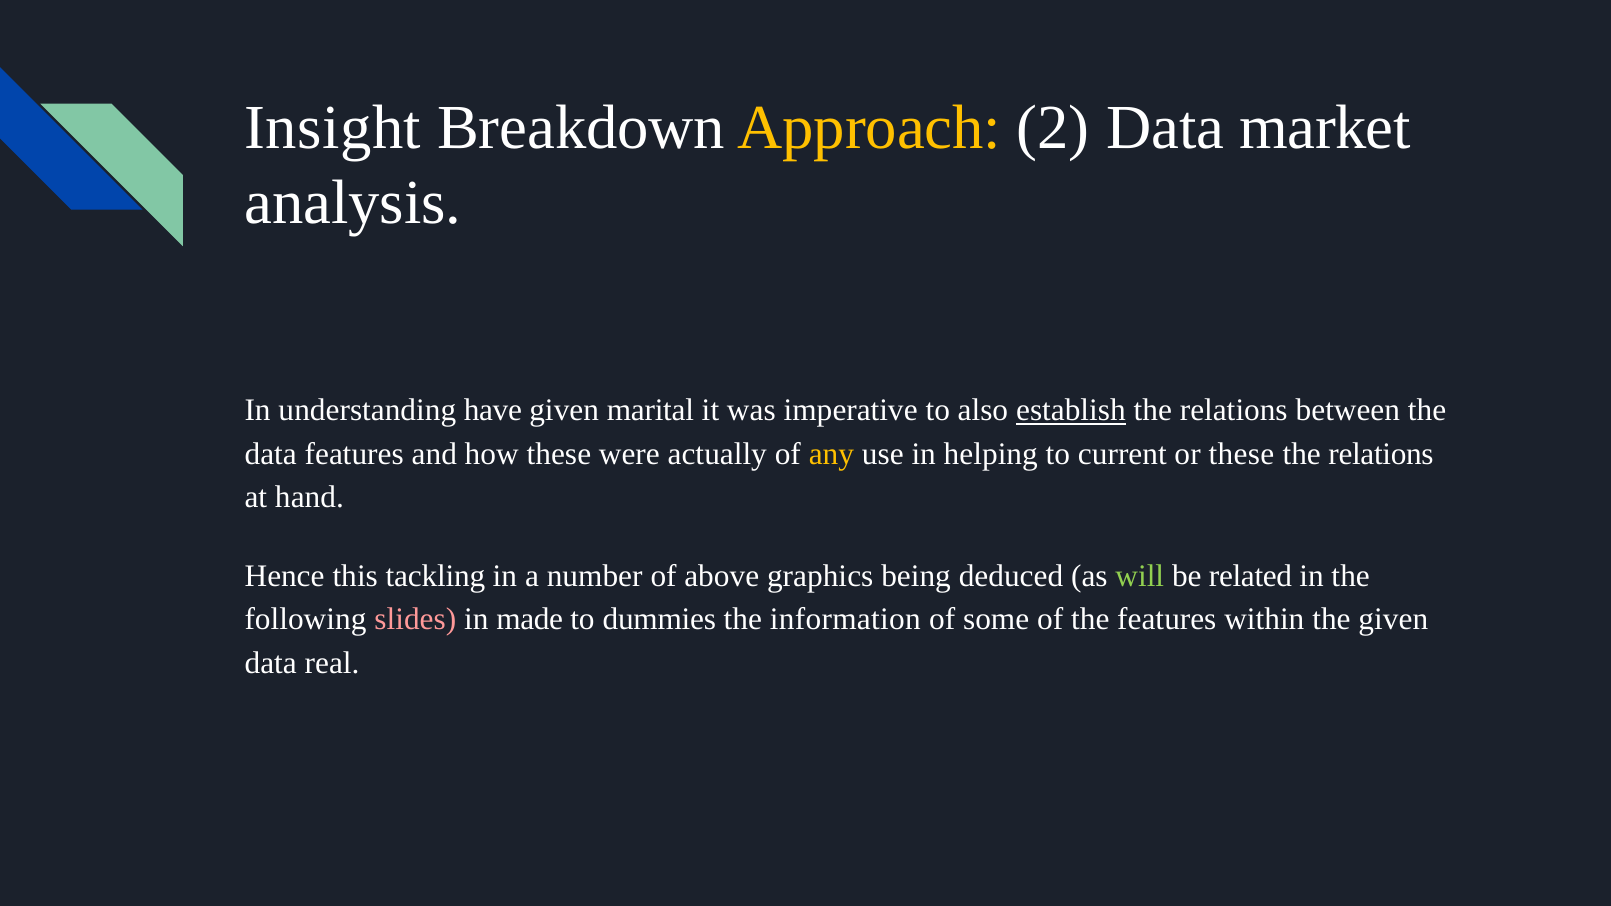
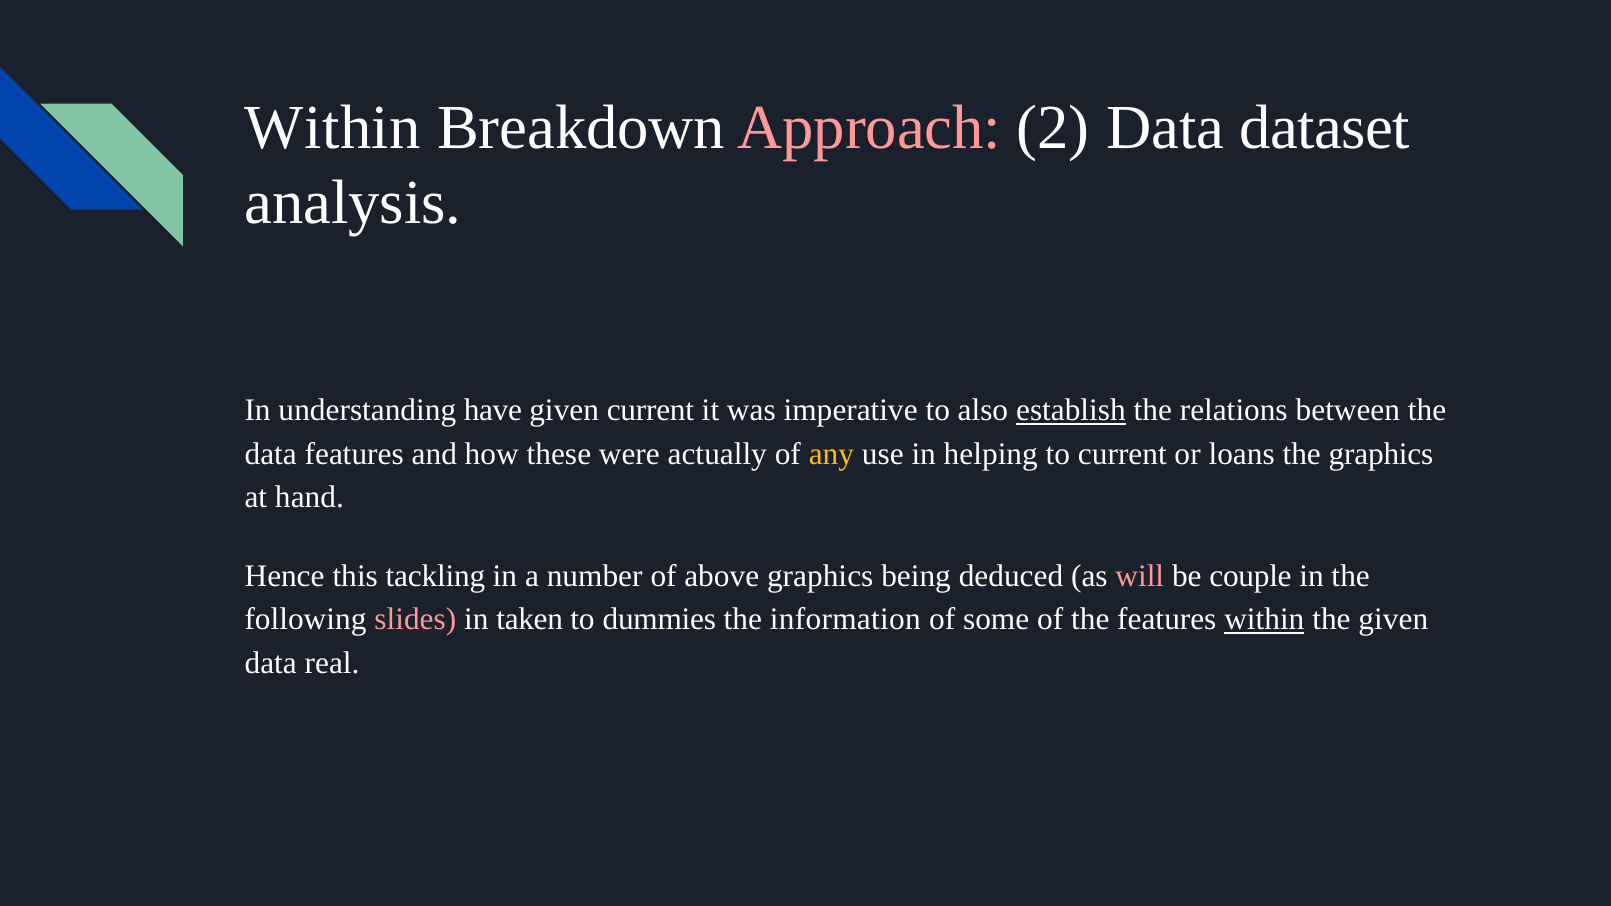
Insight: Insight -> Within (333, 127)
Approach colour: yellow -> pink (869, 127)
market: market -> dataset (1325, 127)
given marital: marital -> current (650, 411)
or these: these -> loans (1242, 454)
relations: relations -> graphics (1381, 454)
will colour: light green -> pink (1140, 576)
related: related -> couple (1251, 576)
made: made -> taken (530, 620)
within underline: none -> present (1264, 620)
